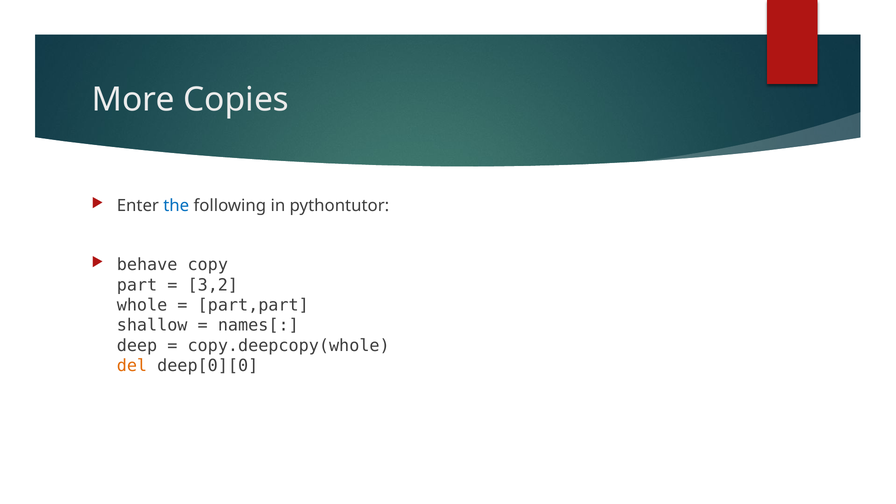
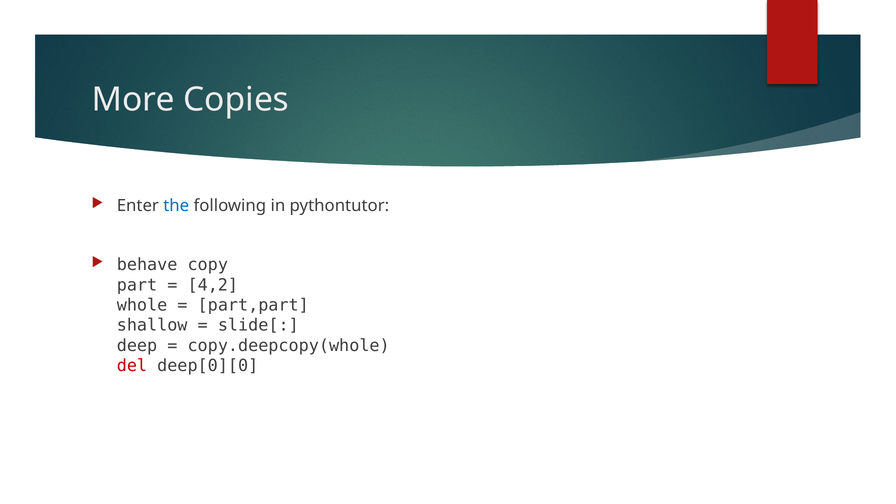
3,2: 3,2 -> 4,2 (213, 285)
names[: names[ -> slide[ (258, 325)
del colour: orange -> red (132, 366)
